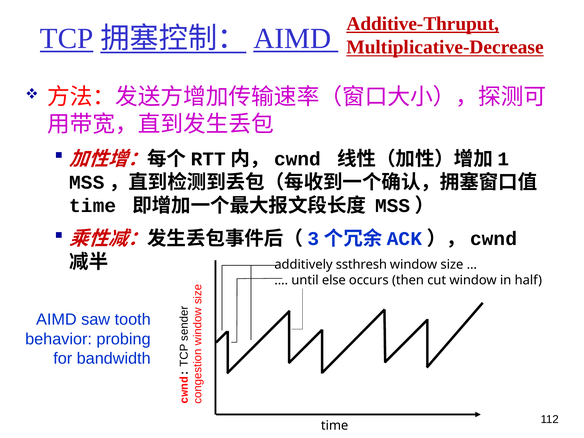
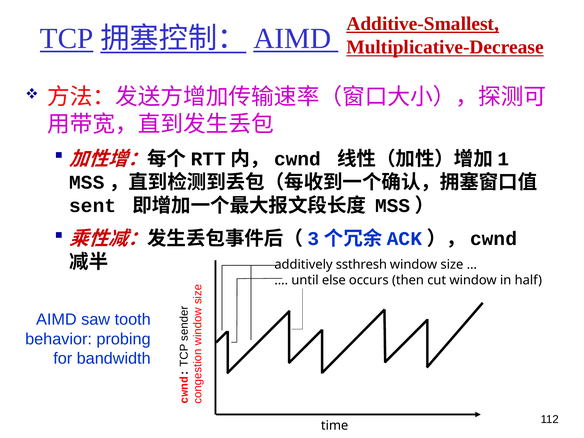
Additive-Thruput: Additive-Thruput -> Additive-Smallest (423, 24)
time: time -> sent (93, 206)
